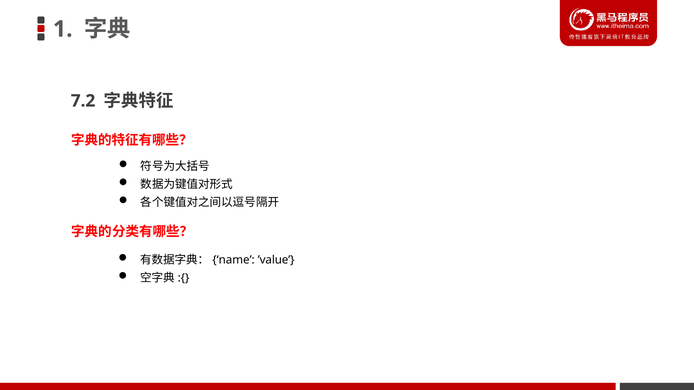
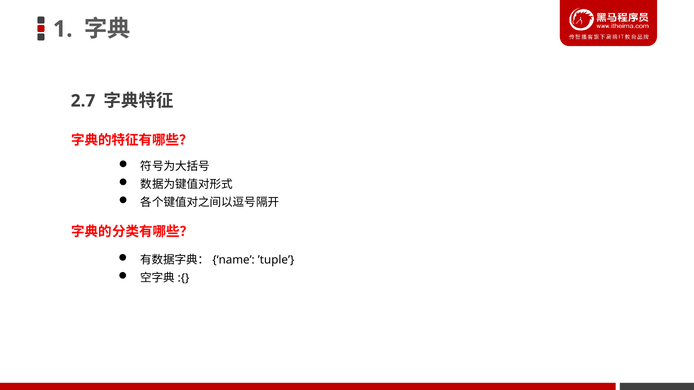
7.2: 7.2 -> 2.7 (83, 101)
’value: ’value -> ’tuple (276, 260)
